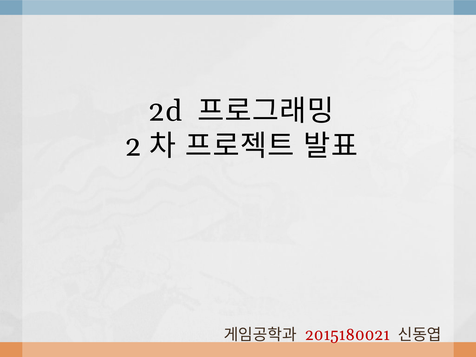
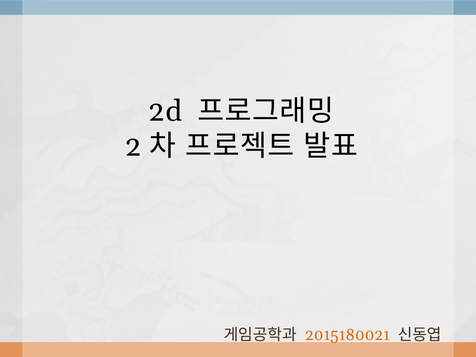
2015180021 colour: red -> orange (347, 335)
